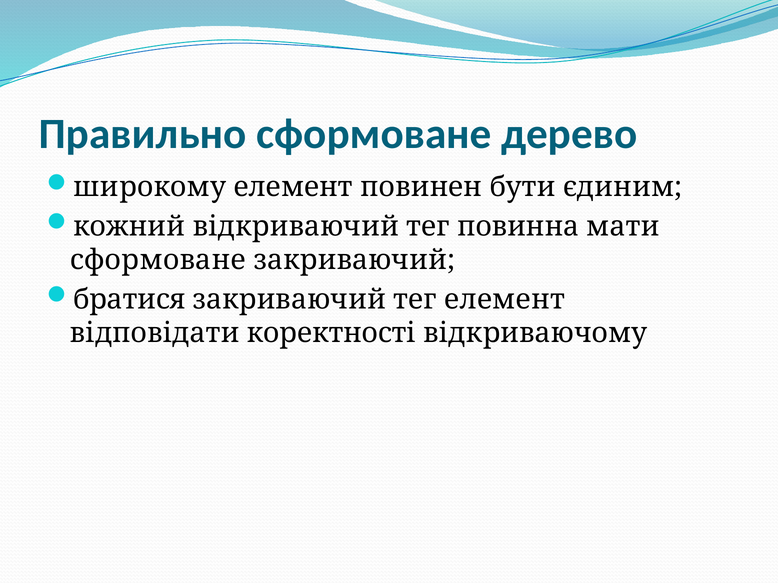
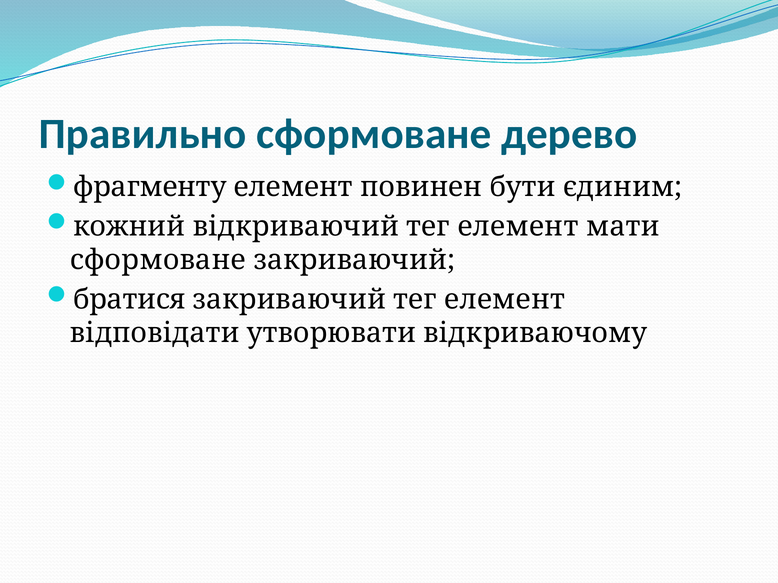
широкому: широкому -> фрагменту (150, 187)
відкриваючий тег повинна: повинна -> елемент (518, 227)
коректності: коректності -> утворювати (331, 333)
